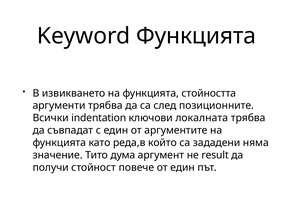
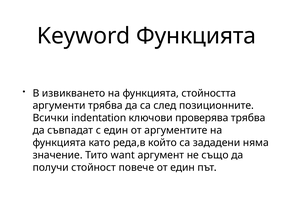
локалната: локалната -> проверява (202, 118)
дума: дума -> want (123, 155)
result: result -> също (215, 155)
